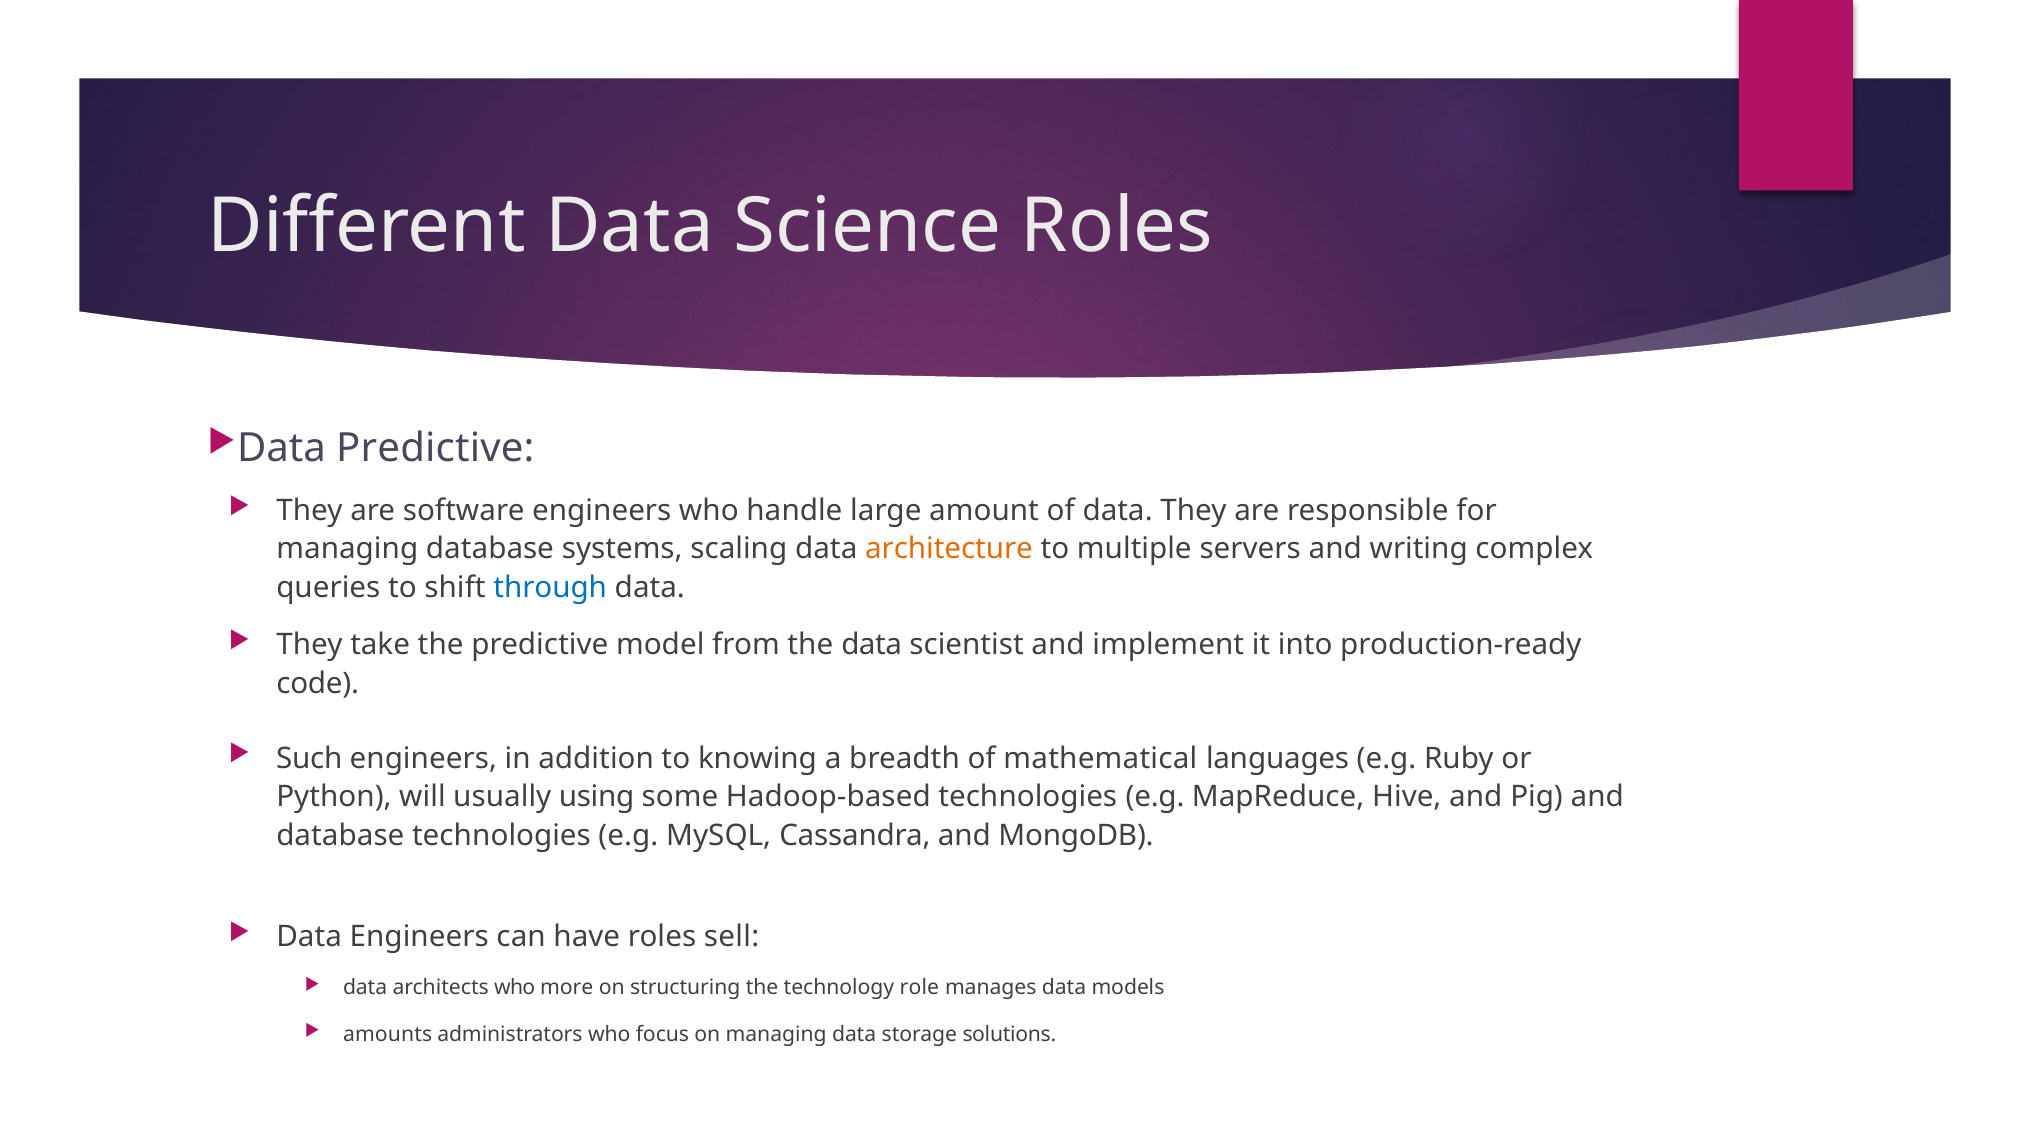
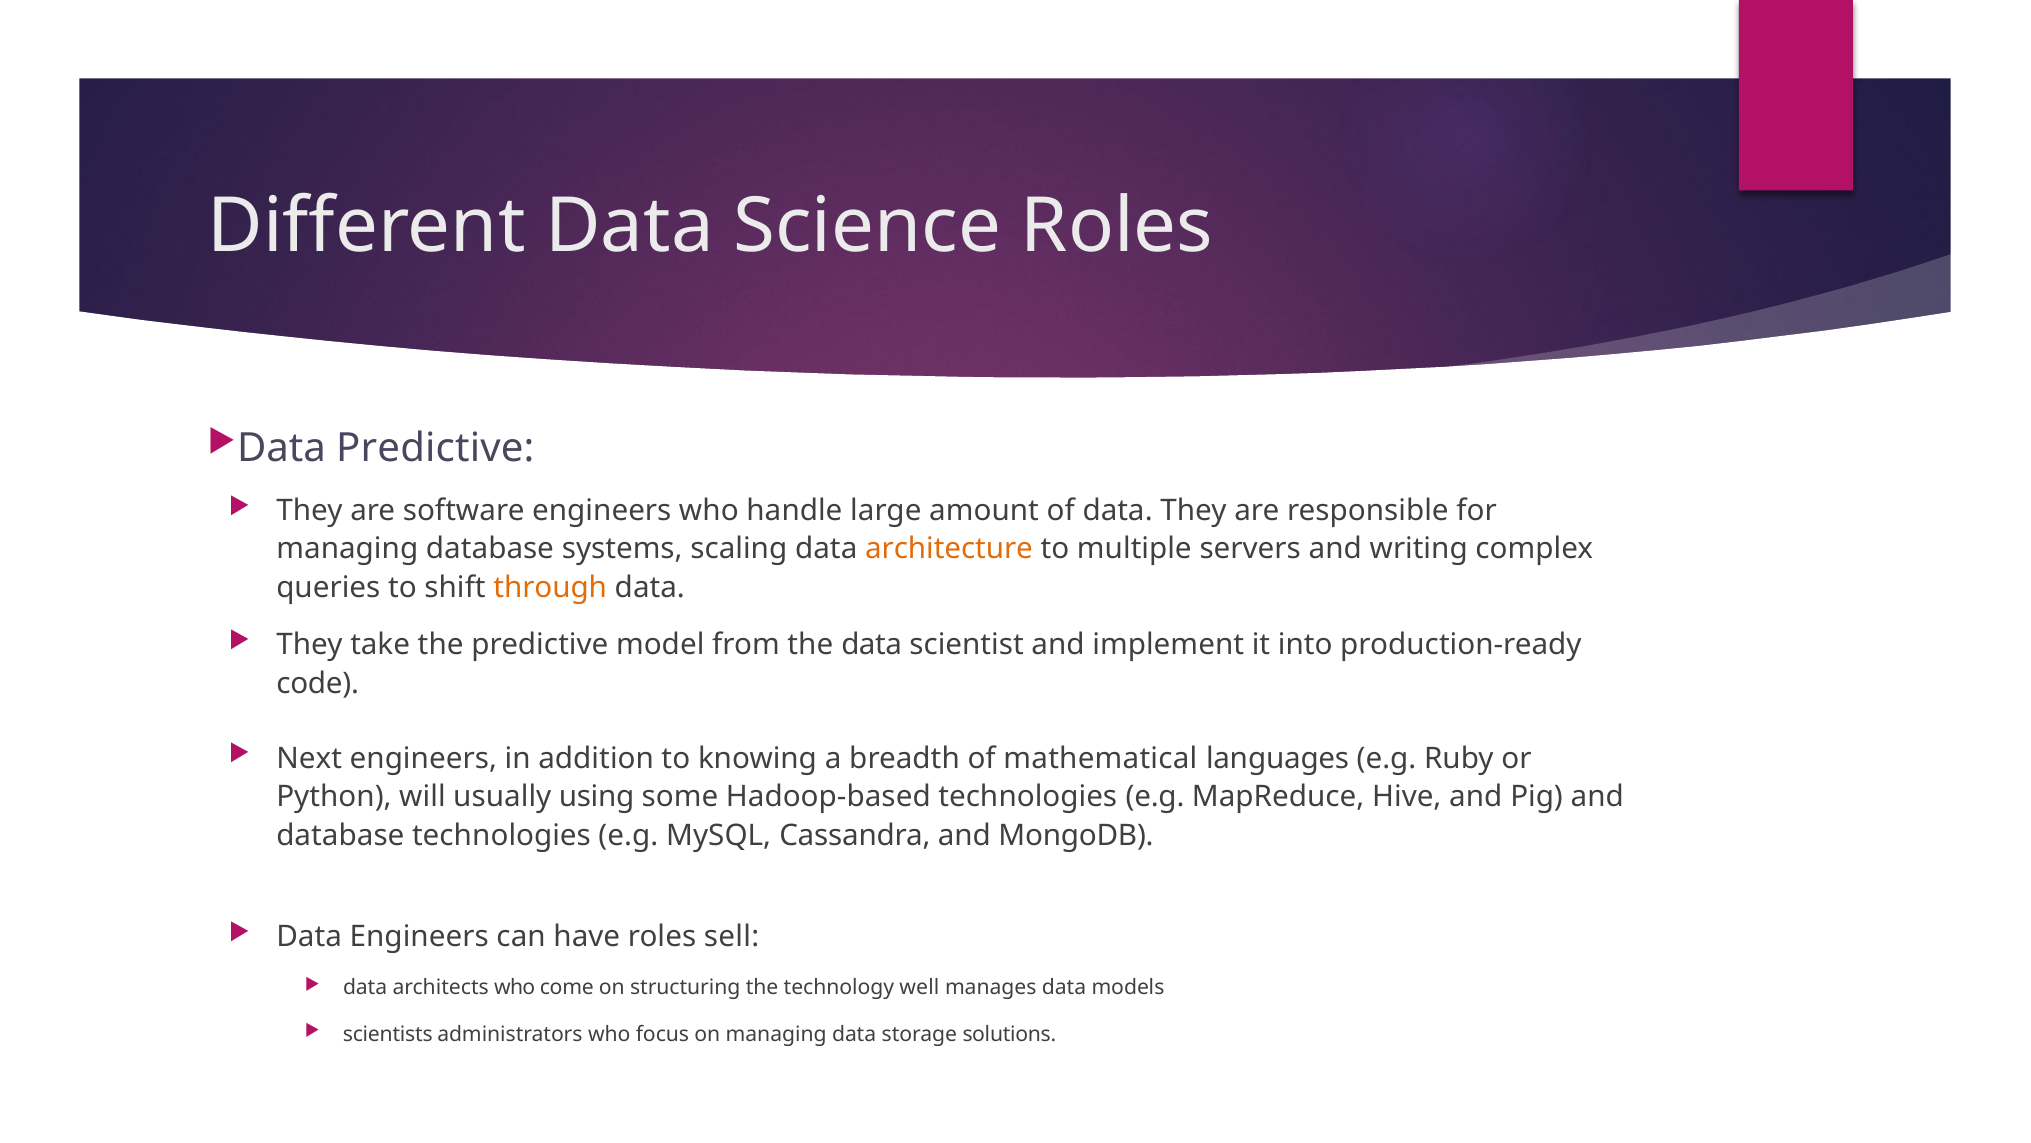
through colour: blue -> orange (550, 587)
Such: Such -> Next (309, 758)
more: more -> come (567, 987)
role: role -> well (919, 987)
amounts: amounts -> scientists (388, 1034)
